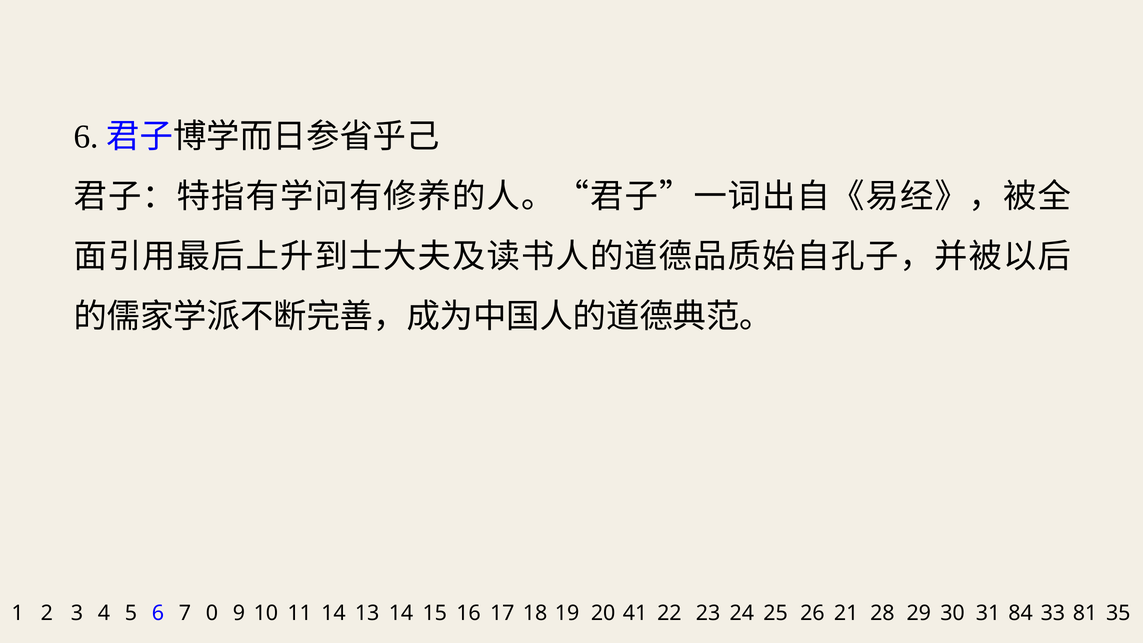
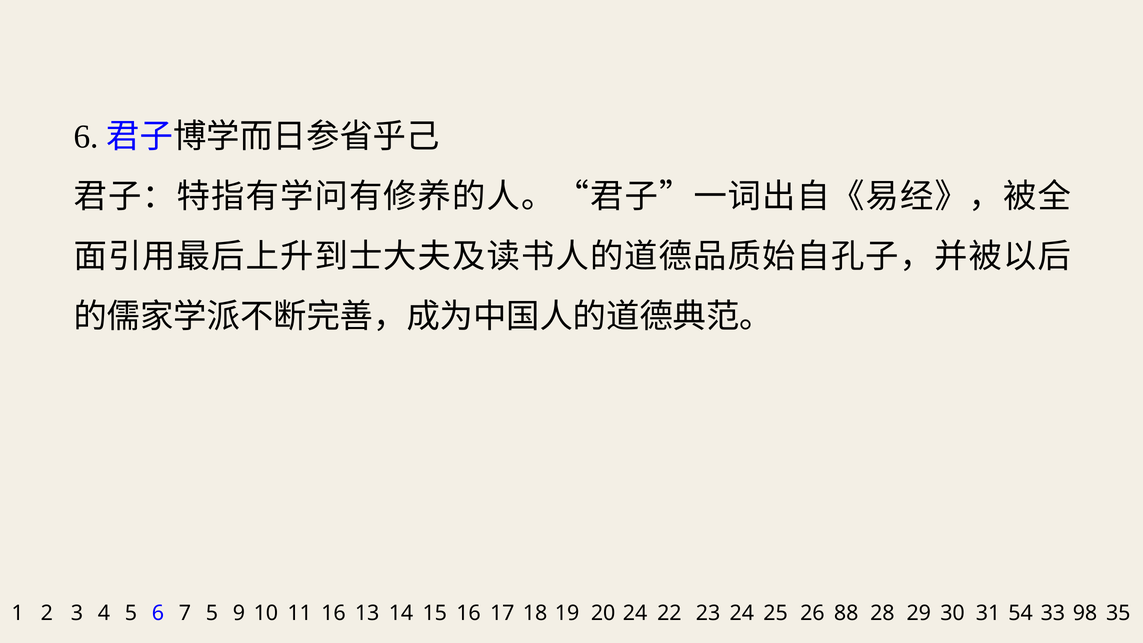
5 0: 0 -> 5 (212, 613)
11 14: 14 -> 16 (333, 613)
17 41: 41 -> 24 (635, 613)
21: 21 -> 88 (846, 613)
84: 84 -> 54 (1021, 613)
81: 81 -> 98 (1085, 613)
